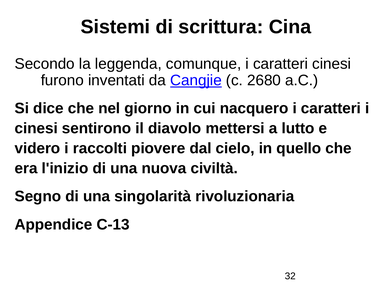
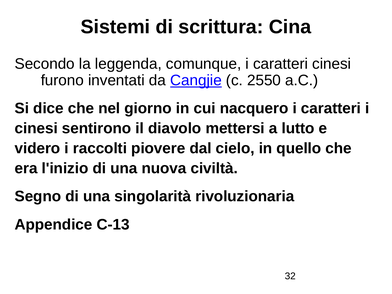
2680: 2680 -> 2550 (264, 80)
